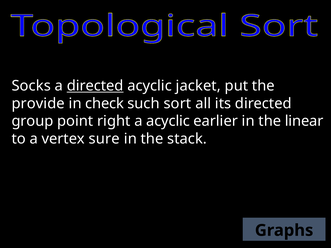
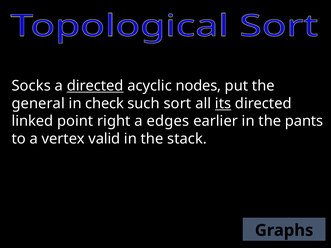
jacket: jacket -> nodes (198, 86)
provide: provide -> general (38, 104)
its underline: none -> present (223, 104)
group: group -> linked (32, 121)
a acyclic: acyclic -> edges (168, 121)
linear: linear -> pants (304, 121)
sure: sure -> valid (104, 139)
